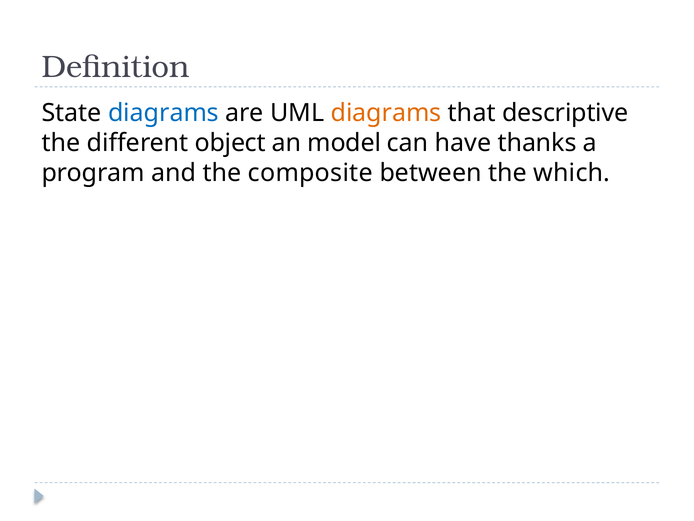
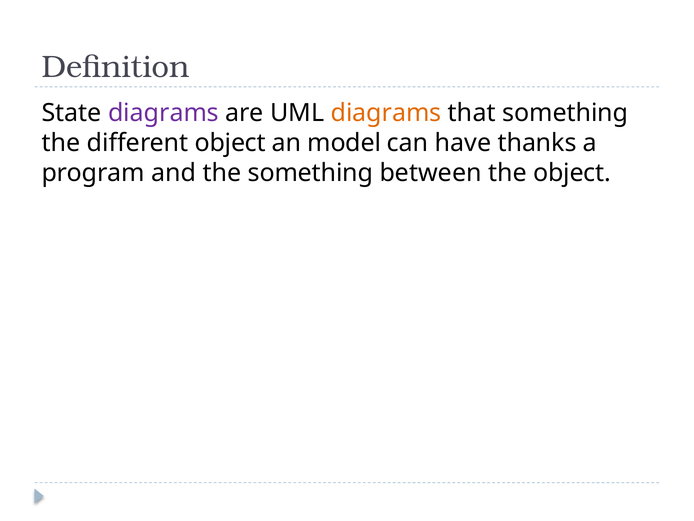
diagrams colour: blue -> purple (163, 113)
that descriptive: descriptive -> something (565, 113)
the composite: composite -> something (311, 173)
the which: which -> object (572, 173)
